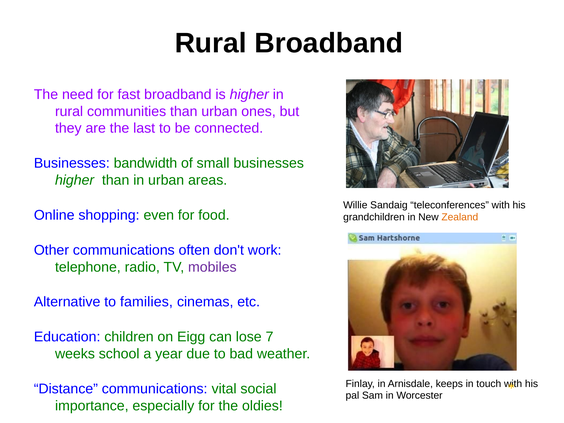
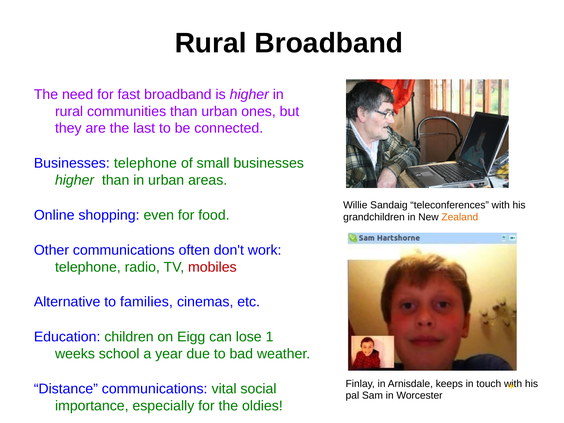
Businesses bandwidth: bandwidth -> telephone (145, 163)
mobiles colour: purple -> red (212, 267)
7: 7 -> 1 (270, 337)
